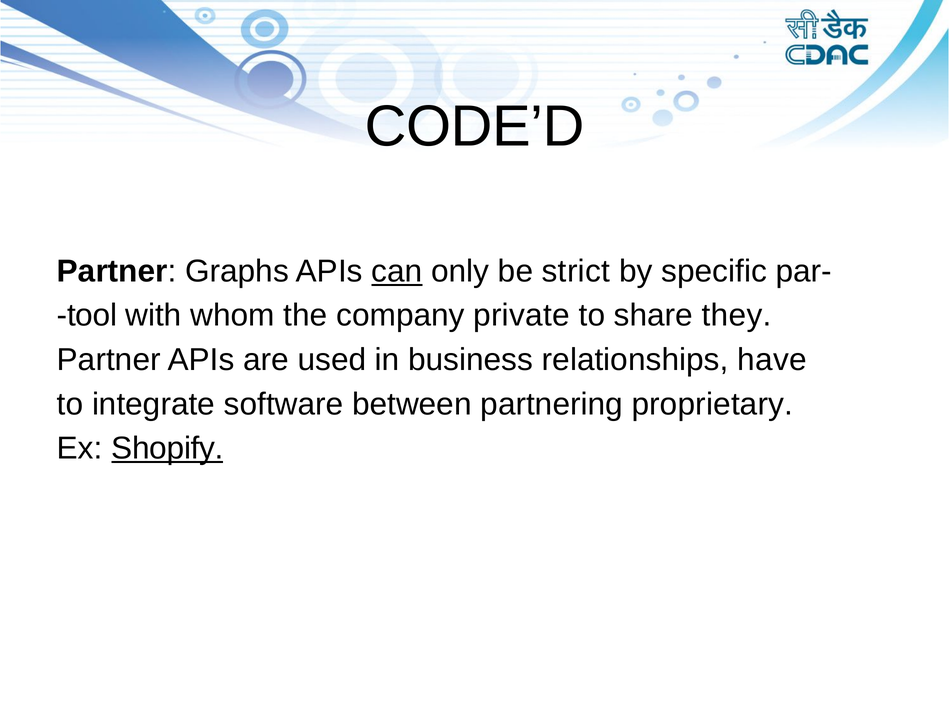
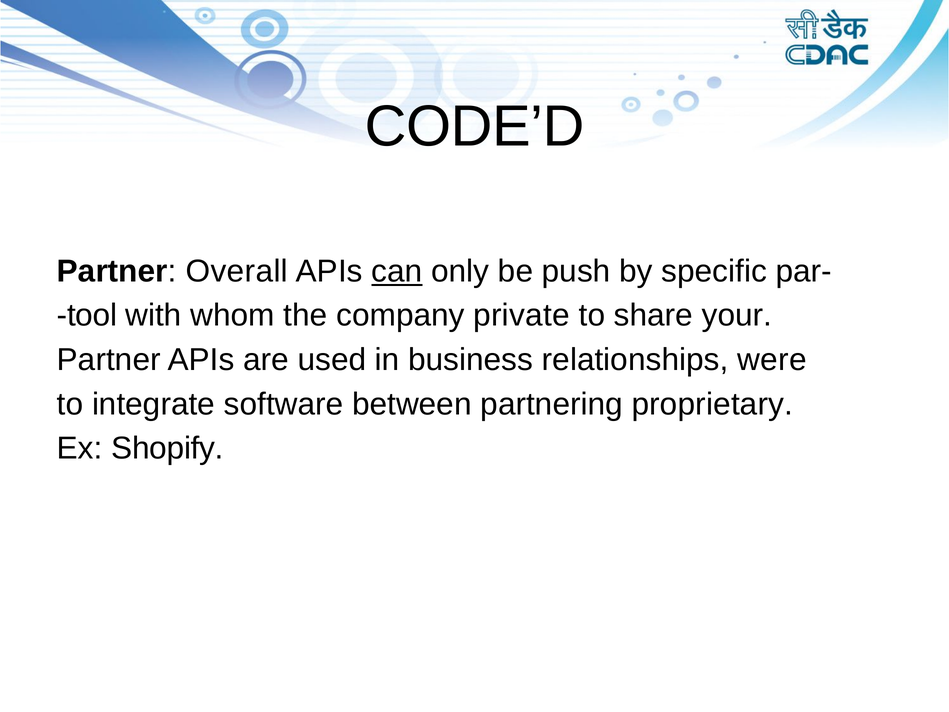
Graphs: Graphs -> Overall (237, 271)
strict: strict -> push (576, 271)
they: they -> your (737, 315)
have: have -> were (772, 360)
Shopify underline: present -> none (167, 448)
